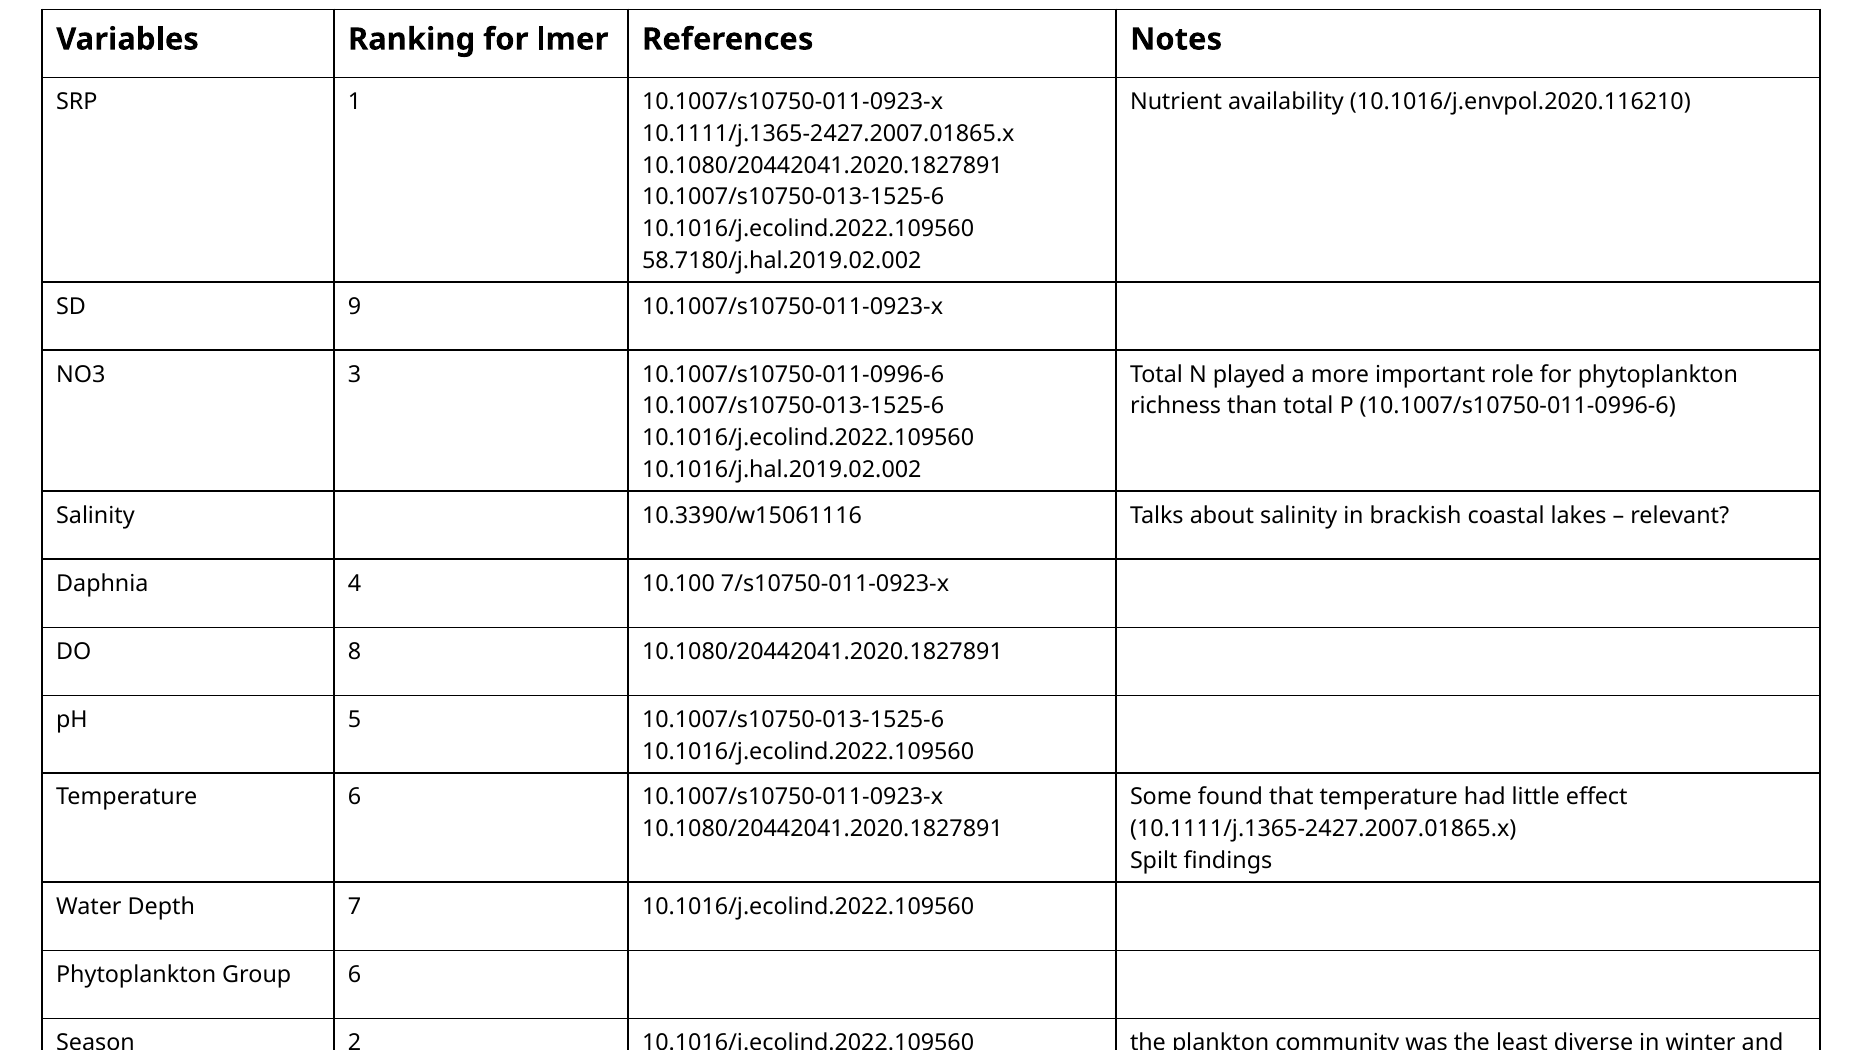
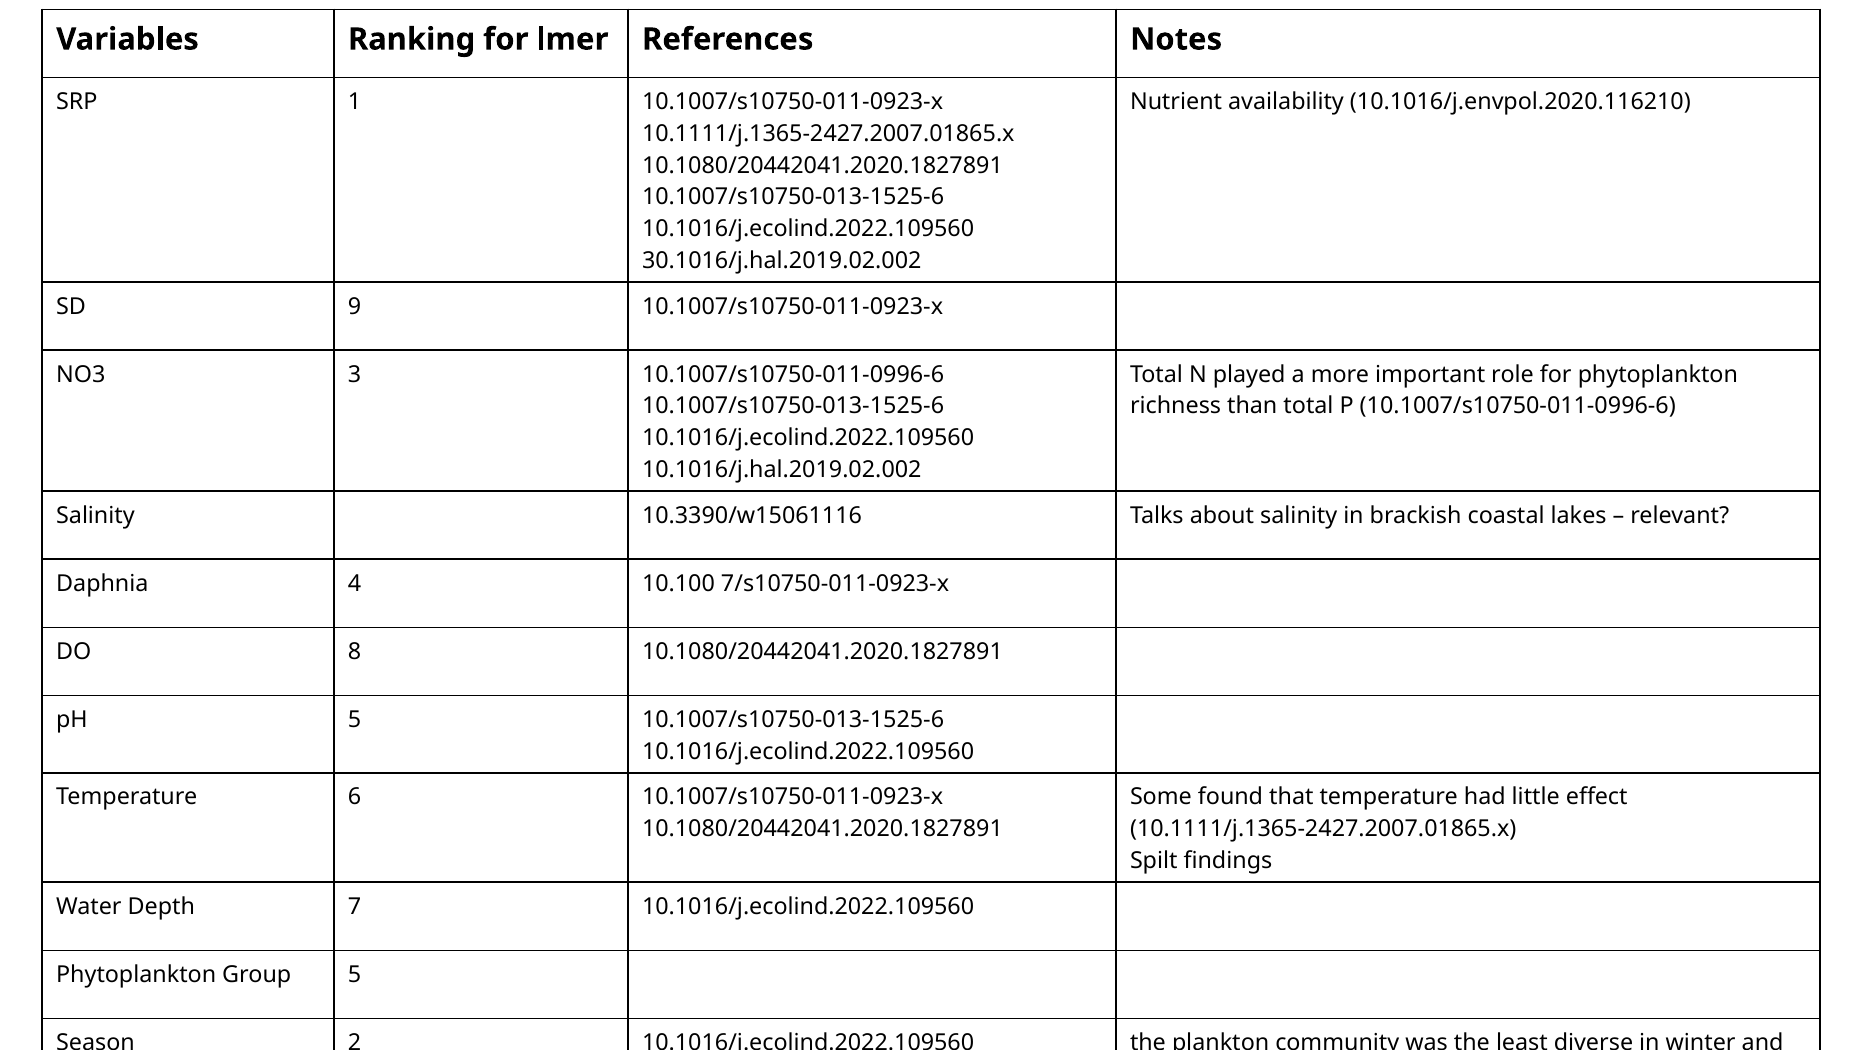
58.7180/j.hal.2019.02.002: 58.7180/j.hal.2019.02.002 -> 30.1016/j.hal.2019.02.002 (782, 261)
Group 6: 6 -> 5 (355, 975)
